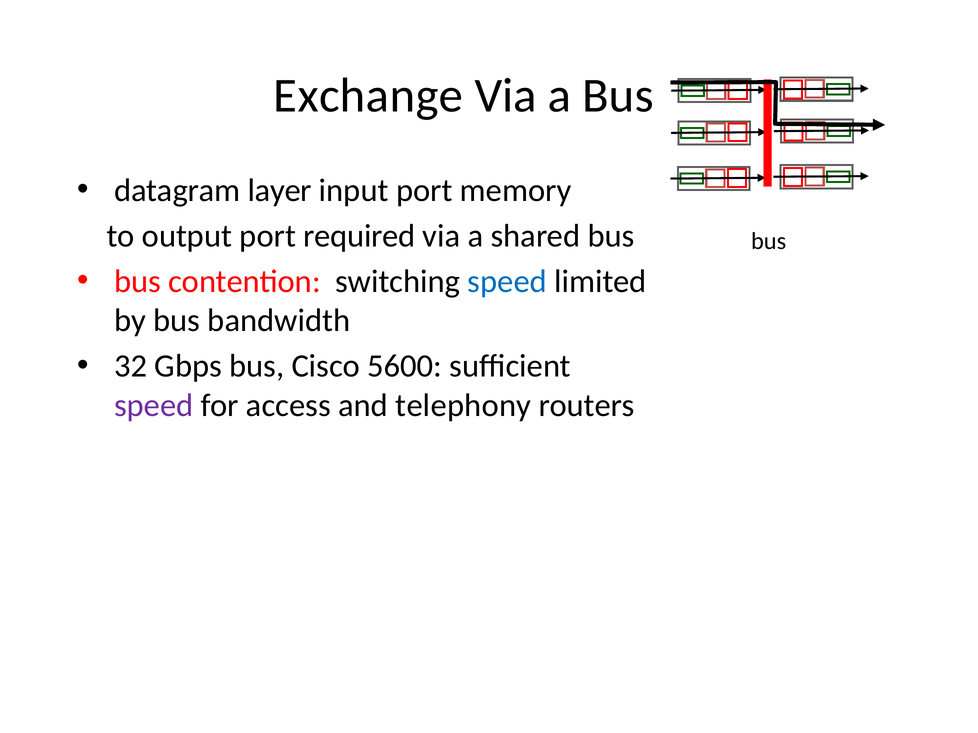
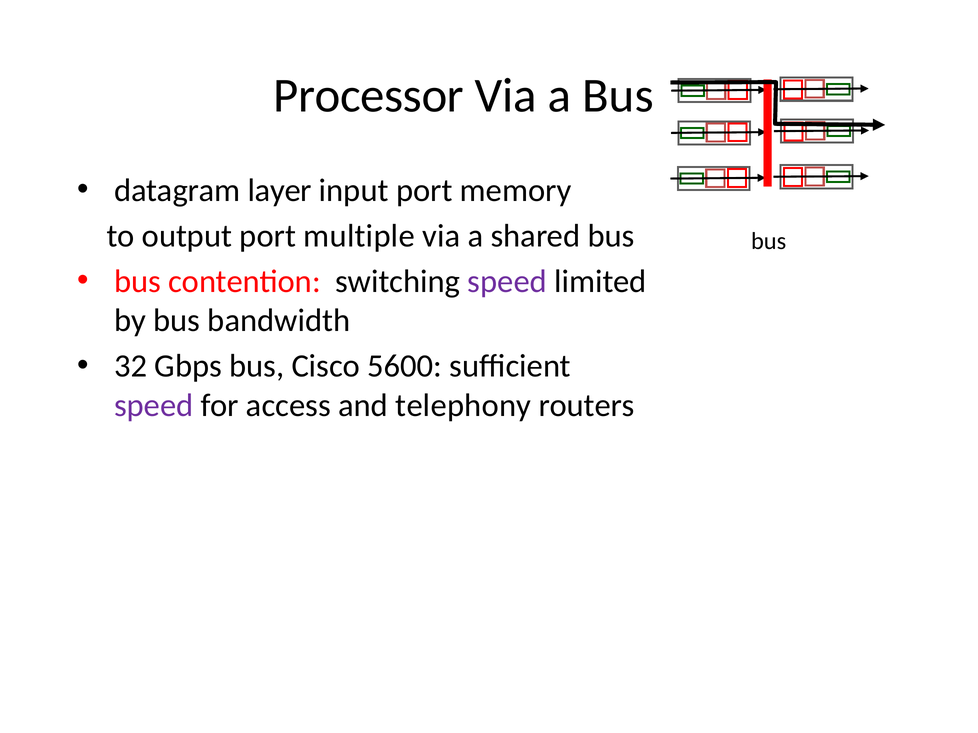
Exchange: Exchange -> Processor (369, 96)
required: required -> multiple (359, 236)
speed colour: blue -> purple (507, 282)
